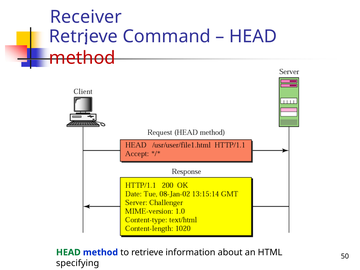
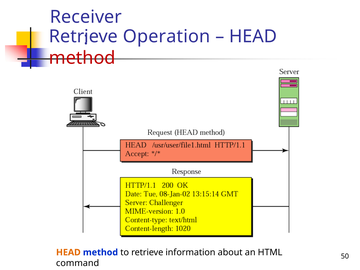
Command: Command -> Operation (167, 36)
HEAD colour: green -> orange (68, 252)
specifying: specifying -> command (78, 263)
